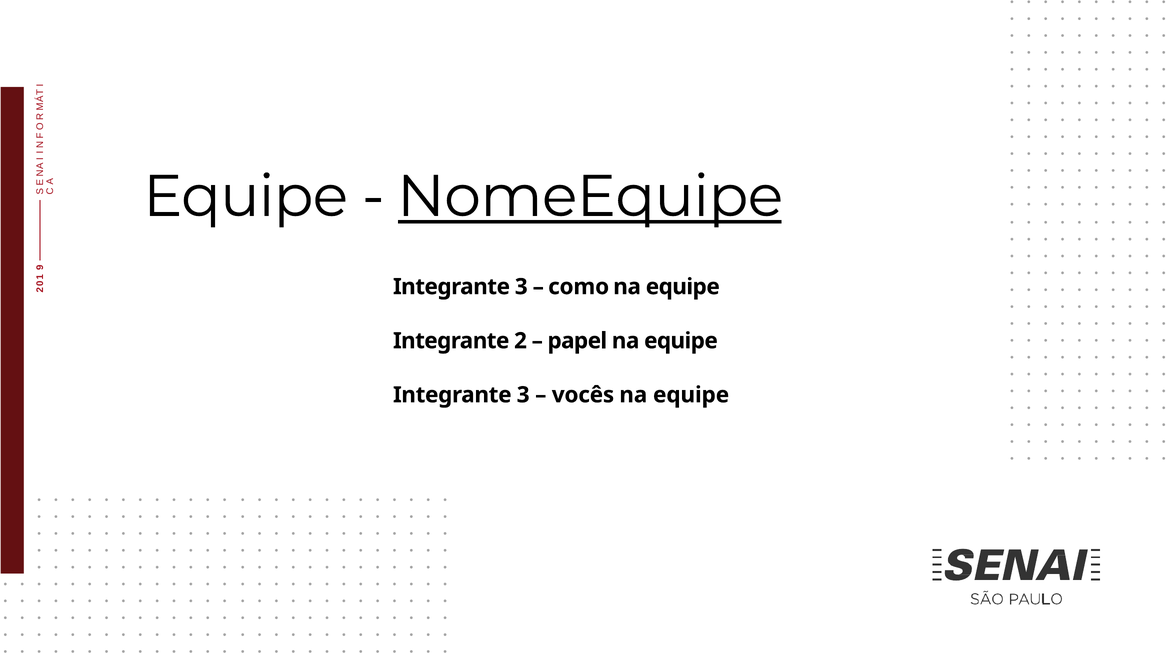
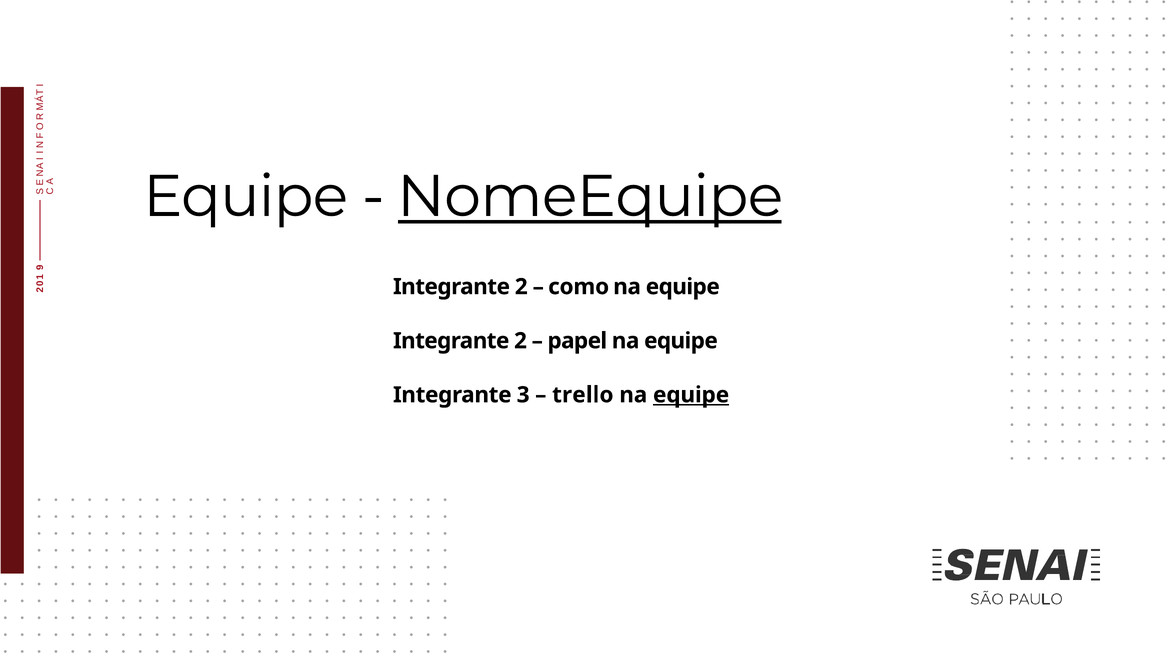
3: 3 -> 2 (521, 287)
vocês: vocês -> trello (583, 395)
equipe underline: none -> present (691, 395)
